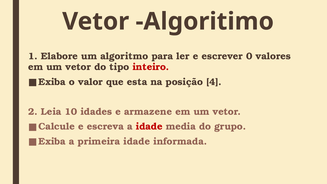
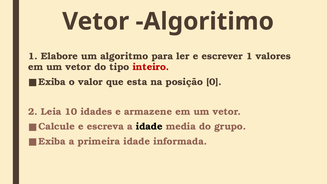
escrever 0: 0 -> 1 (249, 56)
4: 4 -> 0 (214, 82)
idade colour: red -> black (149, 126)
